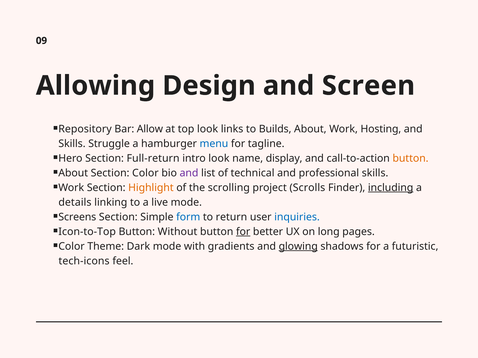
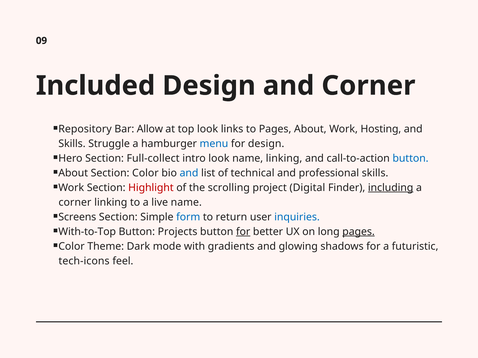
Allowing: Allowing -> Included (96, 86)
and Screen: Screen -> Corner (368, 86)
to Builds: Builds -> Pages (275, 129)
for tagline: tagline -> design (266, 144)
Full-return: Full-return -> Full-collect (153, 158)
name display: display -> linking (284, 158)
button colour: orange -> blue (411, 158)
and colour: purple -> blue (189, 173)
Highlight colour: orange -> red (151, 188)
Scrolls: Scrolls -> Digital (307, 188)
details: details -> corner (75, 203)
live mode: mode -> name (186, 203)
Icon-to-Top: Icon-to-Top -> With-to-Top (87, 232)
Without: Without -> Projects (178, 232)
pages underline: none -> present (359, 232)
glowing underline: present -> none (298, 247)
